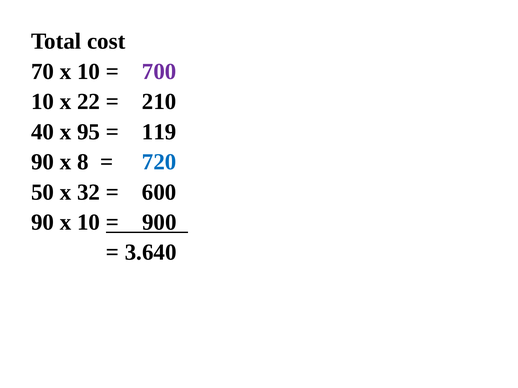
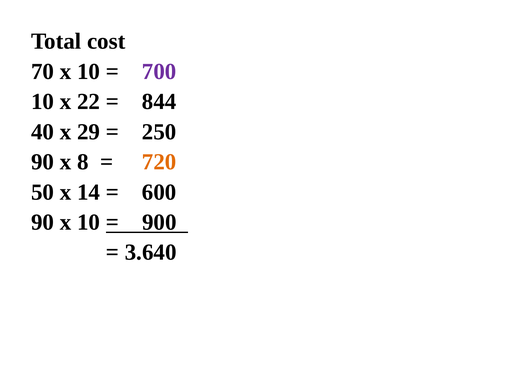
210: 210 -> 844 (159, 102)
95: 95 -> 29 (89, 132)
119: 119 -> 250 (159, 132)
720 colour: blue -> orange (159, 162)
32: 32 -> 14 (89, 192)
